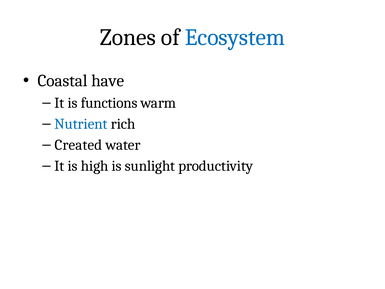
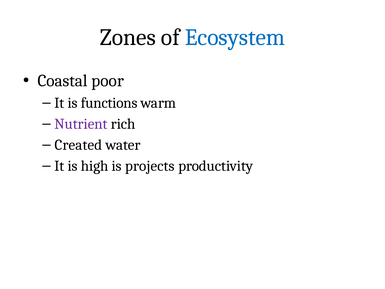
have: have -> poor (108, 81)
Nutrient colour: blue -> purple (81, 124)
sunlight: sunlight -> projects (150, 166)
